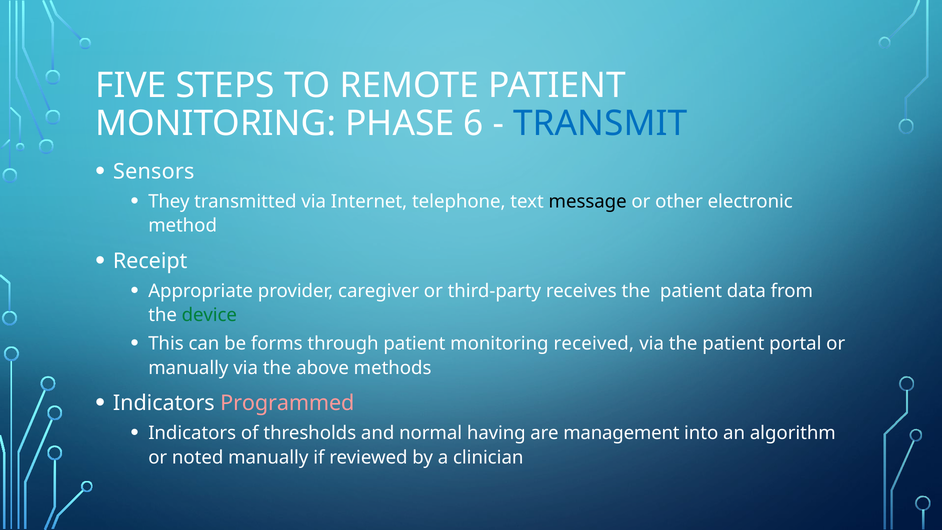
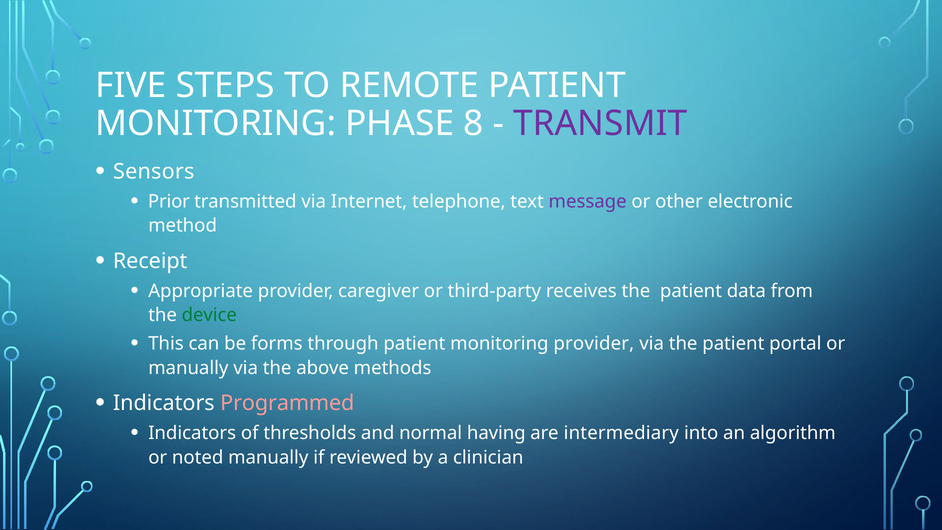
6: 6 -> 8 (473, 124)
TRANSMIT colour: blue -> purple (600, 124)
They: They -> Prior (169, 202)
message colour: black -> purple (588, 202)
monitoring received: received -> provider (594, 344)
management: management -> intermediary (621, 433)
